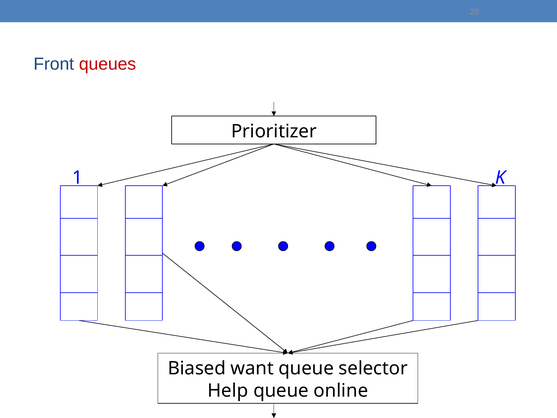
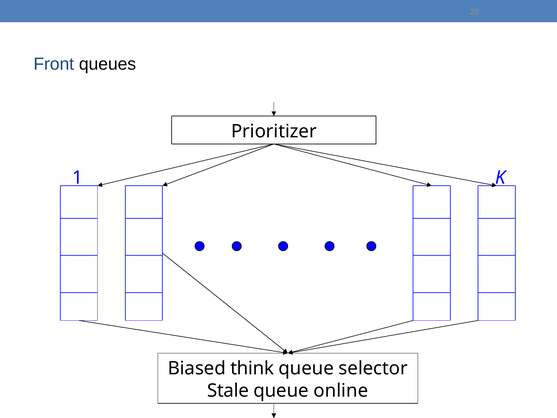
queues colour: red -> black (108, 64)
want: want -> think (252, 368)
Help: Help -> Stale (228, 390)
